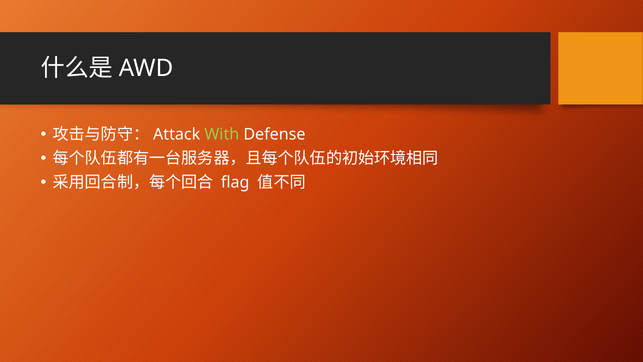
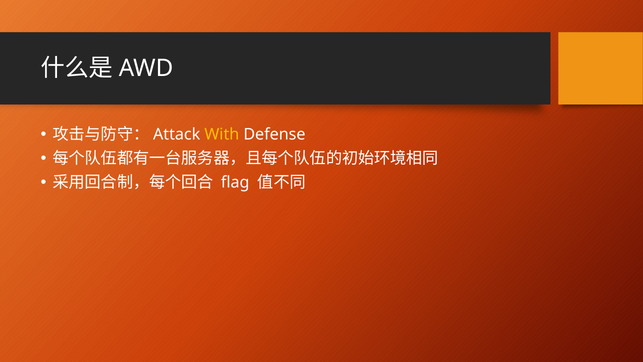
With colour: light green -> yellow (222, 134)
